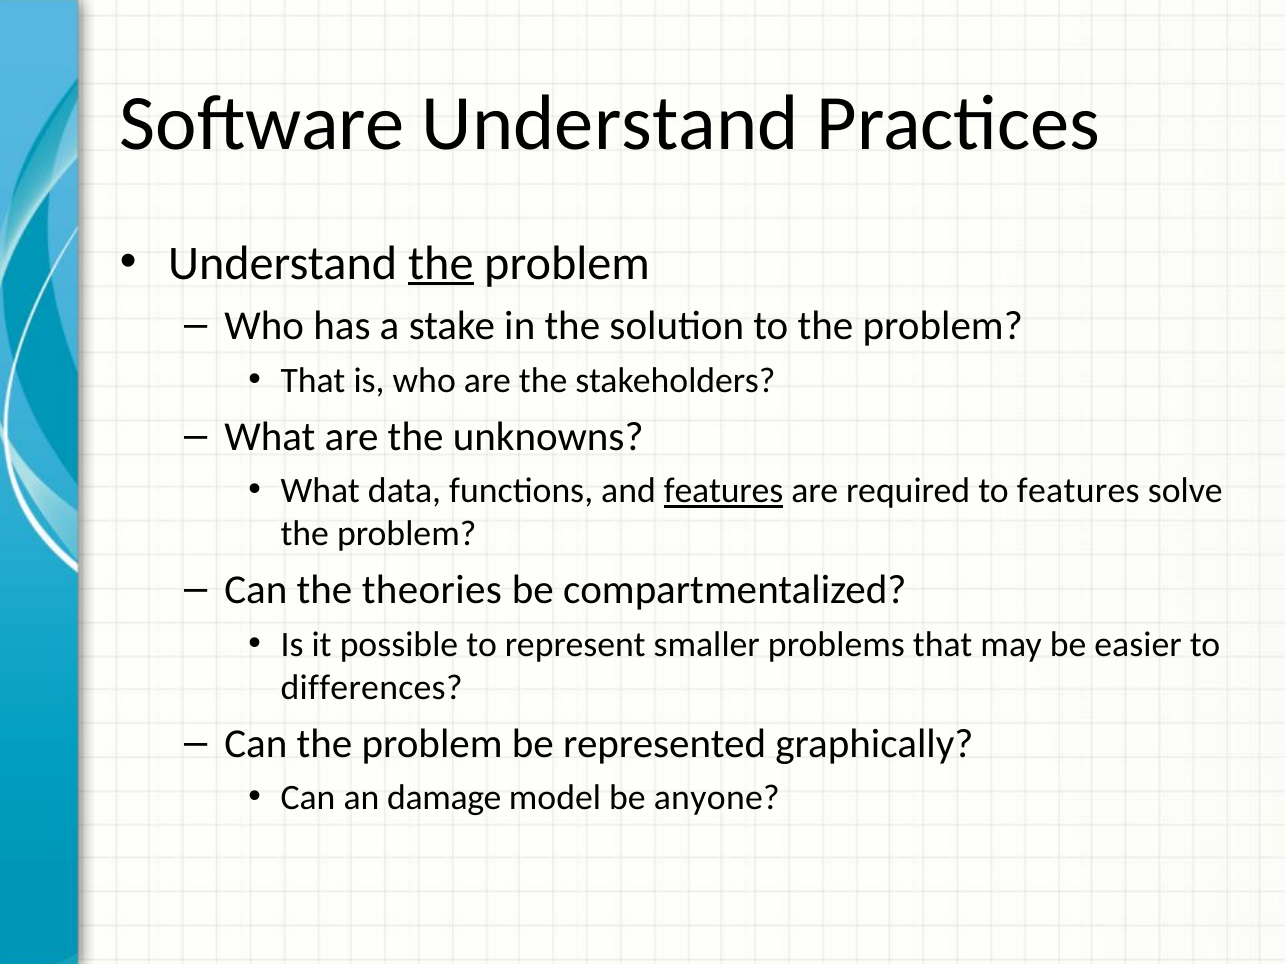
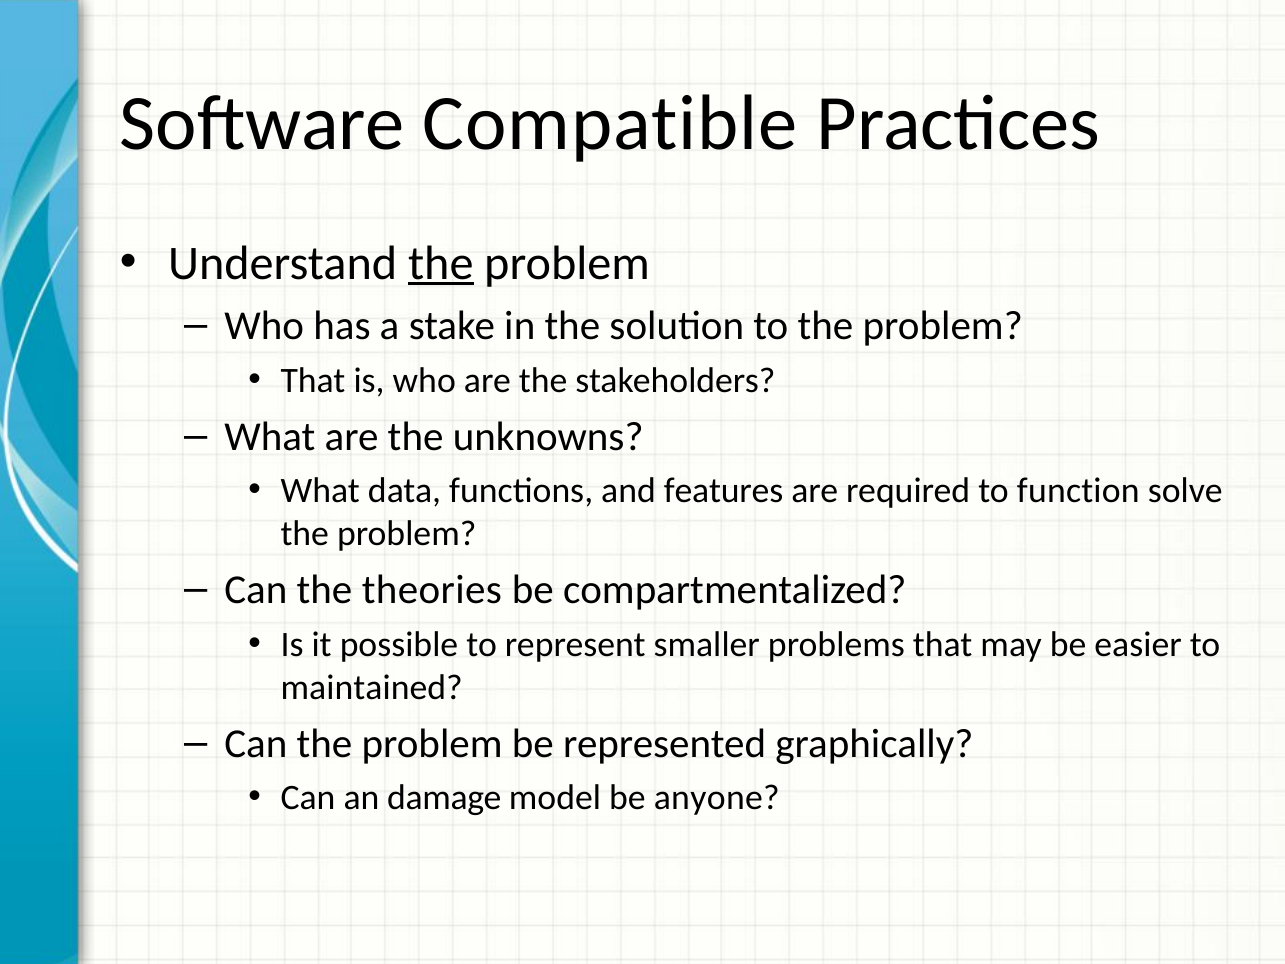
Software Understand: Understand -> Compatible (610, 124)
features underline: present -> none (724, 491)
to features: features -> function (1078, 491)
differences: differences -> maintained (372, 687)
